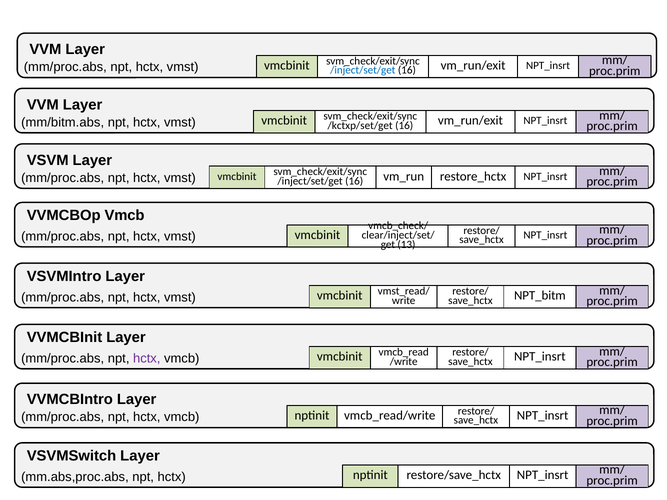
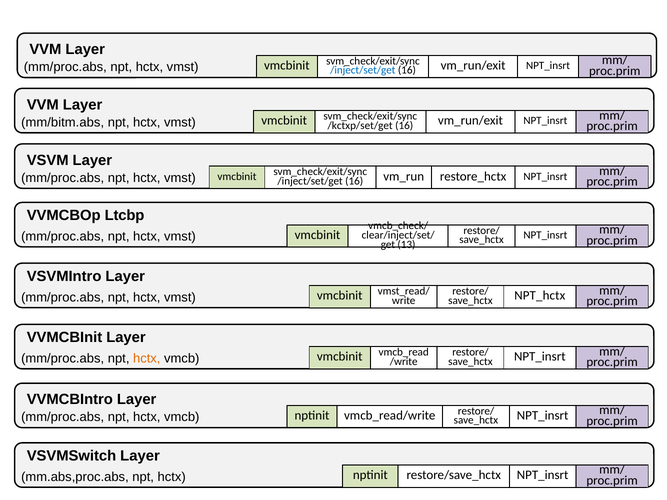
VVMCBOp Vmcb: Vmcb -> Ltcbp (125, 216)
NPT_bitm: NPT_bitm -> NPT_hctx (540, 296)
hctx colour: purple -> orange (147, 359)
